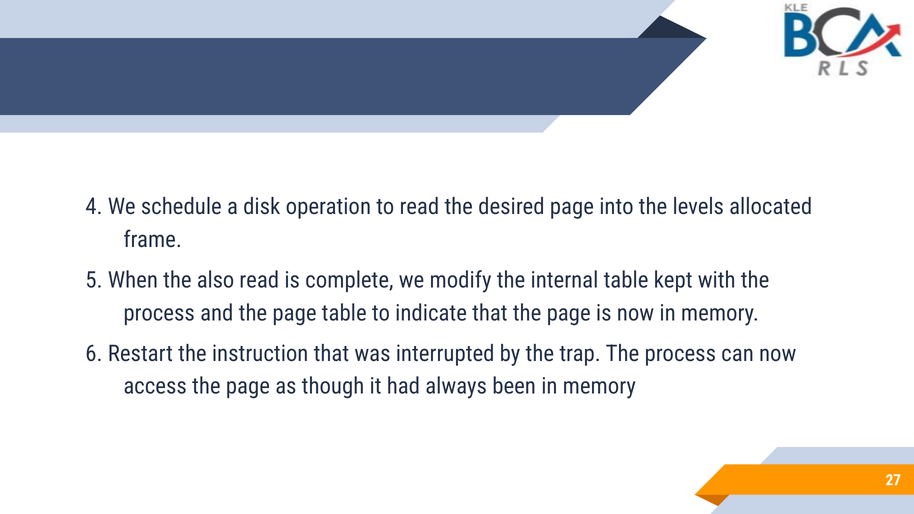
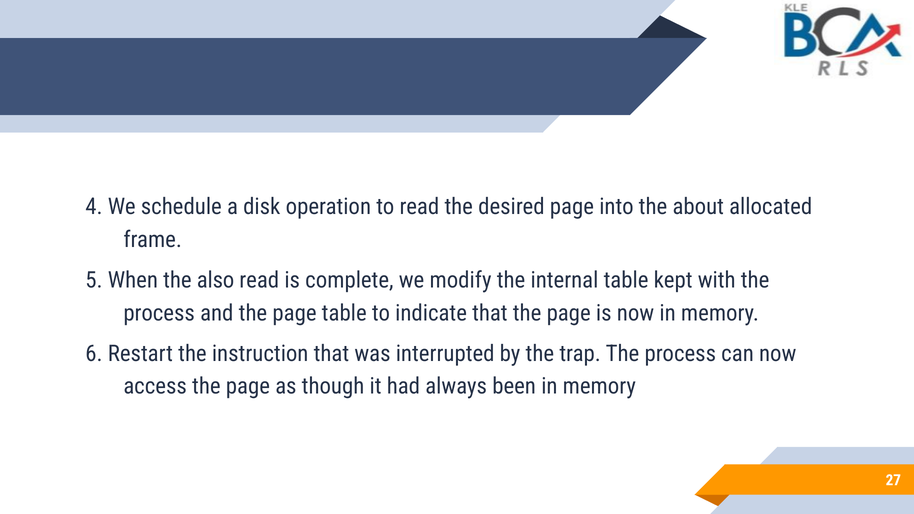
levels: levels -> about (698, 207)
